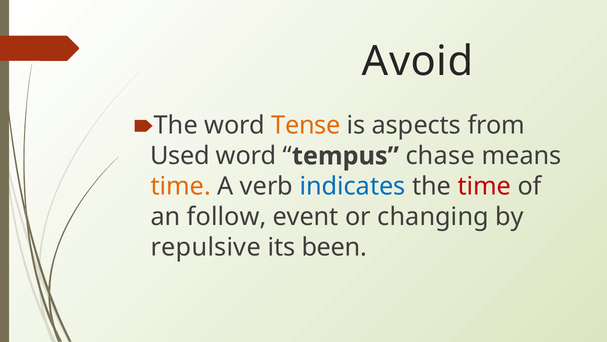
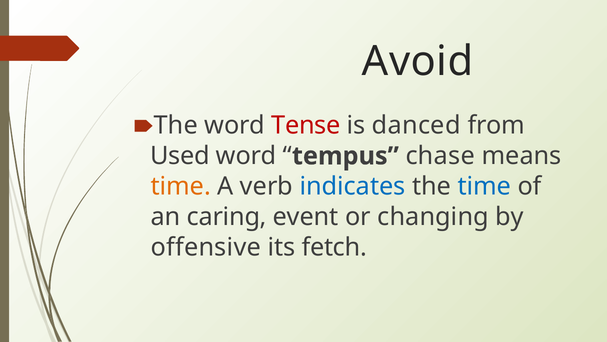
Tense colour: orange -> red (306, 125)
aspects: aspects -> danced (416, 125)
time colour: red -> blue (484, 186)
follow: follow -> caring (227, 216)
repulsive: repulsive -> offensive (206, 247)
been: been -> fetch (334, 247)
